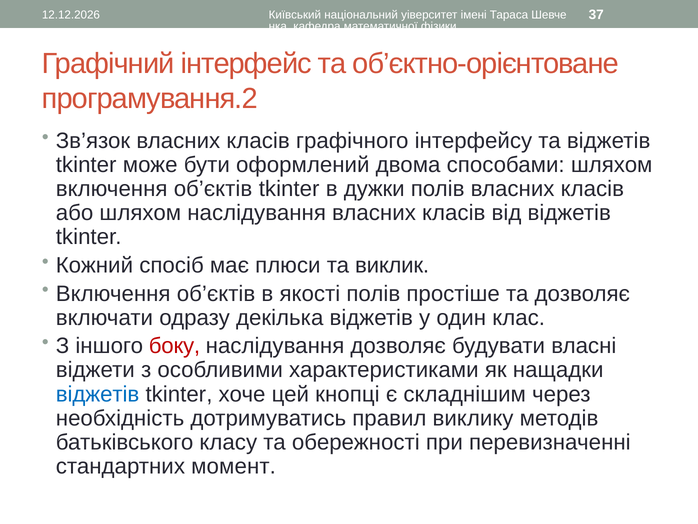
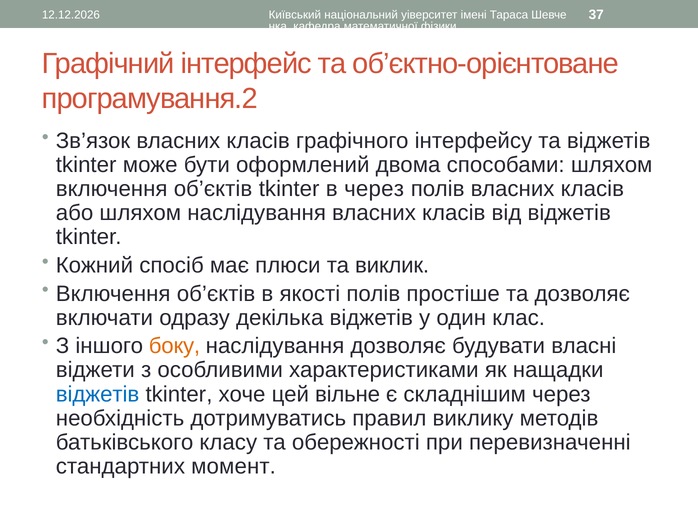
в дужки: дужки -> через (374, 189)
боку colour: red -> orange (174, 346)
кнопці: кнопці -> вільне (348, 394)
